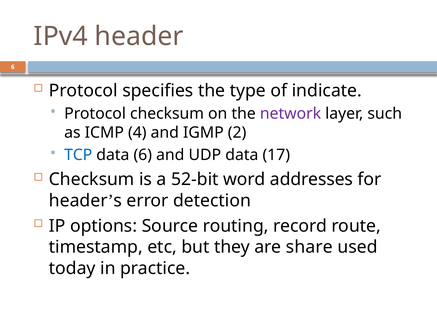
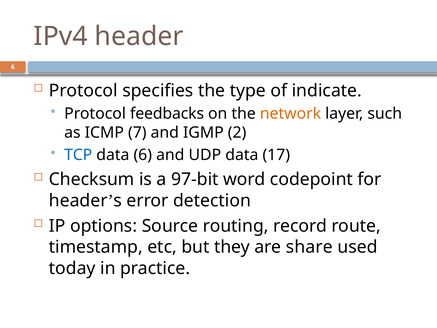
Protocol checksum: checksum -> feedbacks (167, 114)
network colour: purple -> orange (290, 114)
4: 4 -> 7 (137, 133)
52-bit: 52-bit -> 97-bit (195, 179)
addresses: addresses -> codepoint (311, 179)
